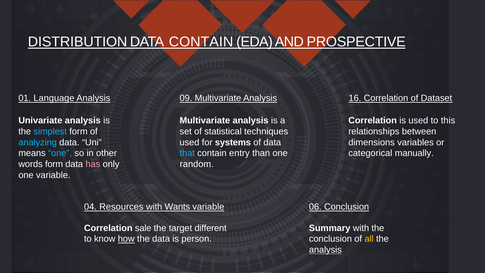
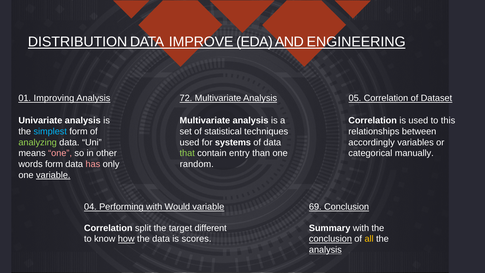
DATA CONTAIN: CONTAIN -> IMPROVE (201, 42)
PROSPECTIVE: PROSPECTIVE -> ENGINEERING (356, 42)
Language: Language -> Improving (54, 98)
09: 09 -> 72 (186, 98)
16: 16 -> 05 (355, 98)
analyzing colour: light blue -> light green (38, 142)
dimensions: dimensions -> accordingly (372, 142)
one colour: light blue -> pink (60, 153)
that colour: light blue -> light green (187, 153)
variable underline: none -> present (53, 175)
Resources: Resources -> Performing (121, 207)
Wants: Wants -> Would (177, 207)
06: 06 -> 69 (315, 207)
sale: sale -> split (143, 228)
person: person -> scores (197, 239)
conclusion underline: none -> present (330, 239)
